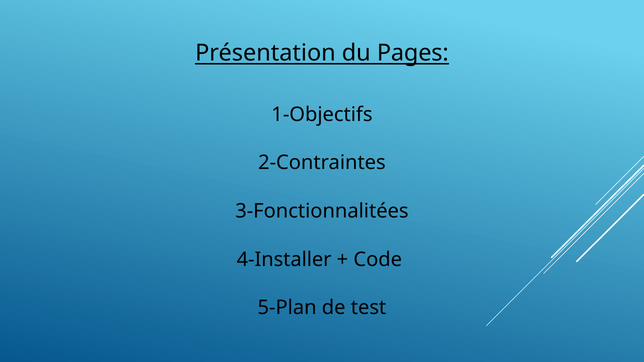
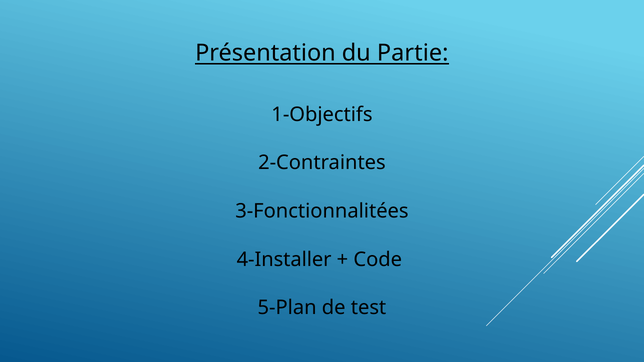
Pages: Pages -> Partie (413, 53)
